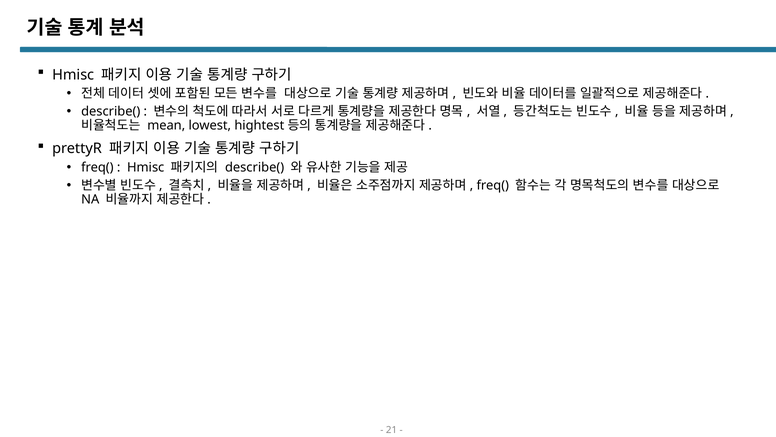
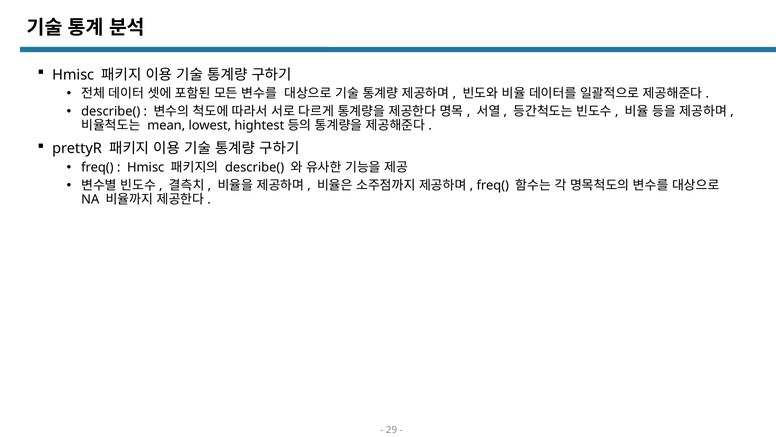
21: 21 -> 29 (392, 430)
